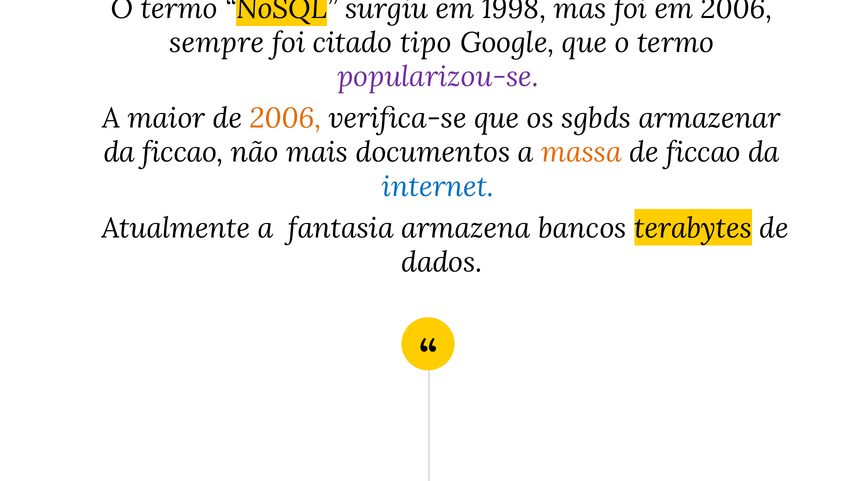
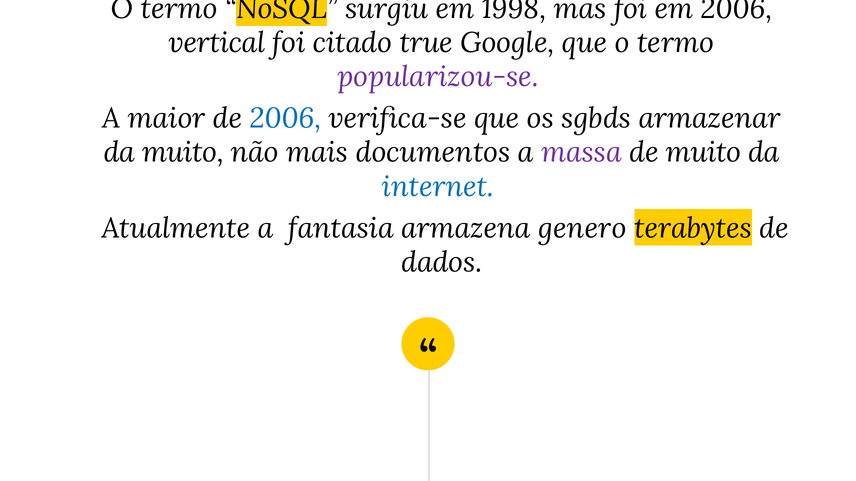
sempre: sempre -> vertical (217, 43)
tipo: tipo -> true (426, 43)
2006 colour: orange -> blue (286, 118)
da ficcao: ficcao -> muito (183, 153)
massa colour: orange -> purple (581, 153)
de ficcao: ficcao -> muito (703, 153)
bancos: bancos -> genero (582, 228)
